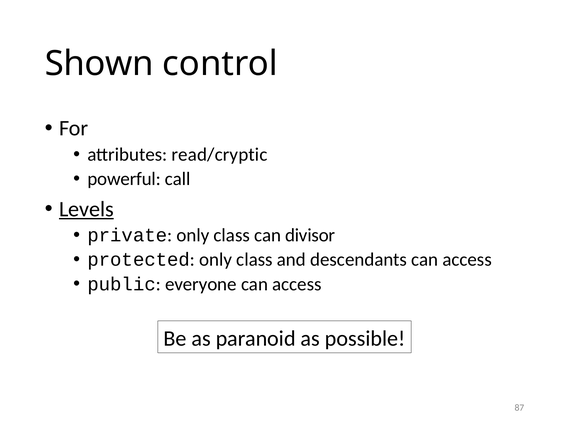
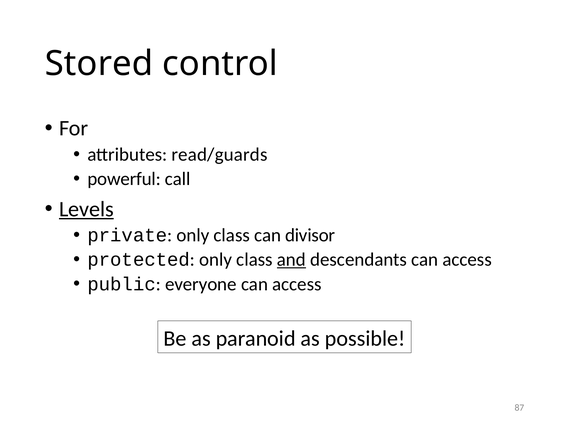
Shown: Shown -> Stored (99, 64)
read/cryptic: read/cryptic -> read/guards (220, 154)
and underline: none -> present (291, 259)
